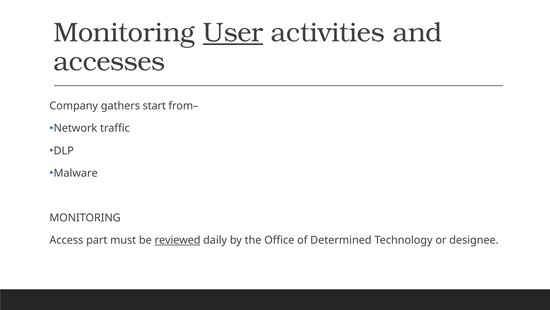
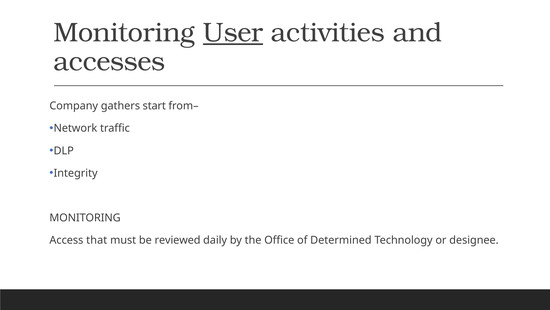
Malware: Malware -> Integrity (76, 173)
part: part -> that (97, 240)
reviewed underline: present -> none (178, 240)
